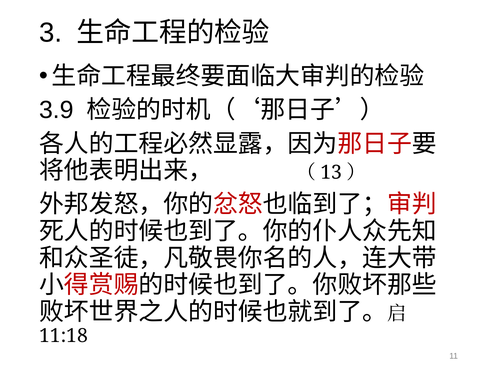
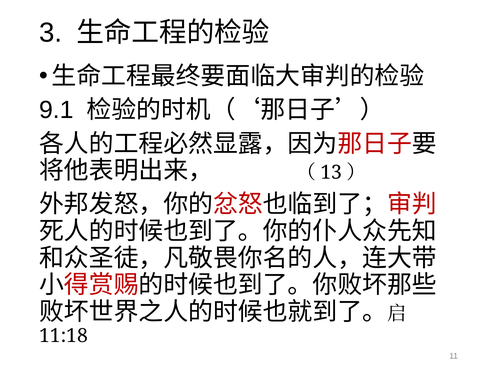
3.9: 3.9 -> 9.1 (56, 110)
